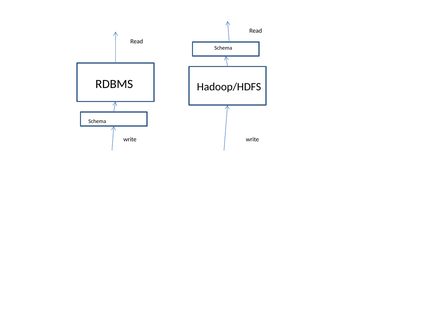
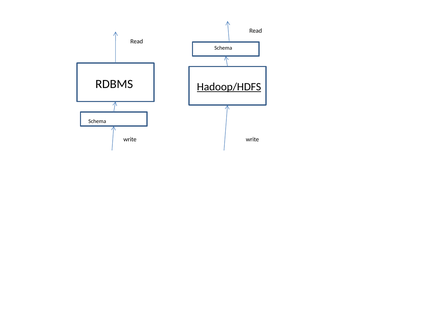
Hadoop/HDFS underline: none -> present (229, 87)
